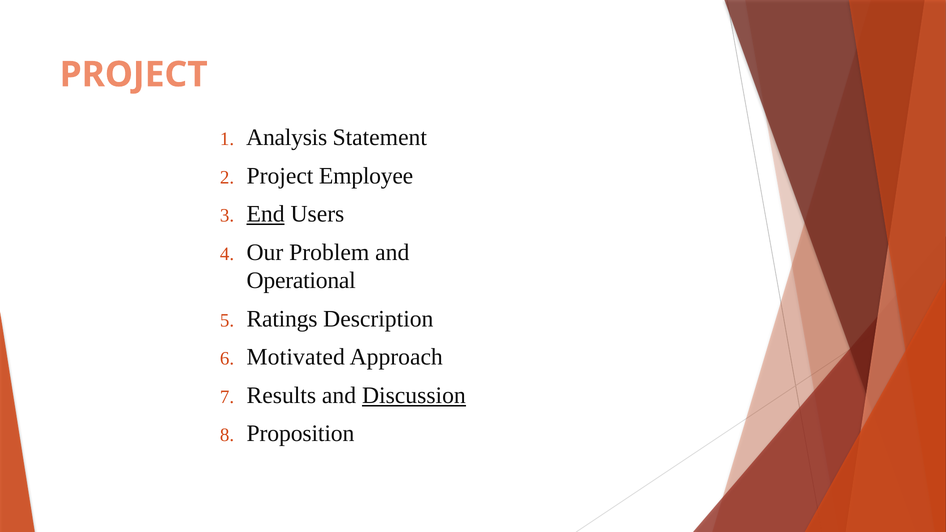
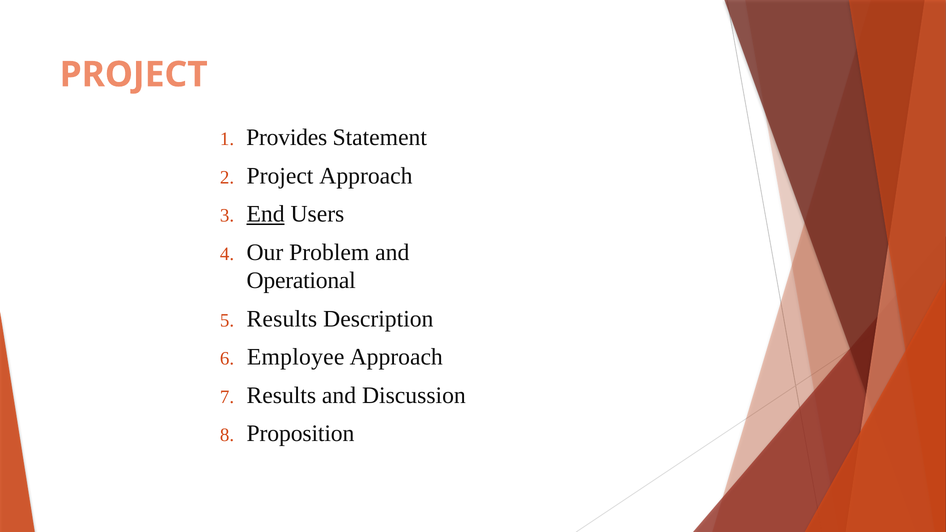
Analysis: Analysis -> Provides (287, 138)
Project Employee: Employee -> Approach (366, 176)
Ratings: Ratings -> Results (282, 319)
Motivated: Motivated -> Employee (296, 357)
Discussion underline: present -> none (414, 395)
